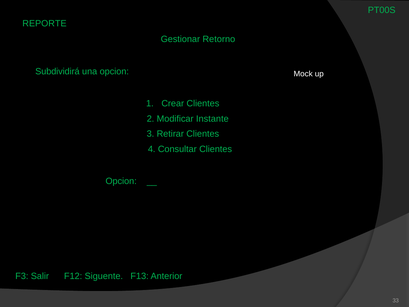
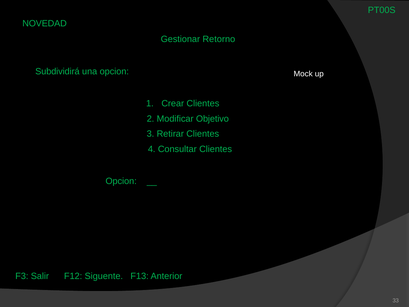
REPORTE: REPORTE -> NOVEDAD (45, 23)
Instante: Instante -> Objetivo (212, 119)
